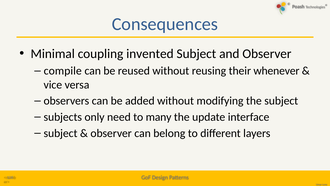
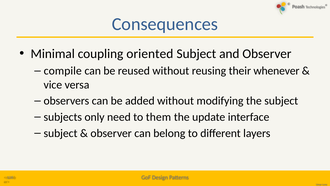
invented: invented -> oriented (150, 54)
many: many -> them (158, 117)
